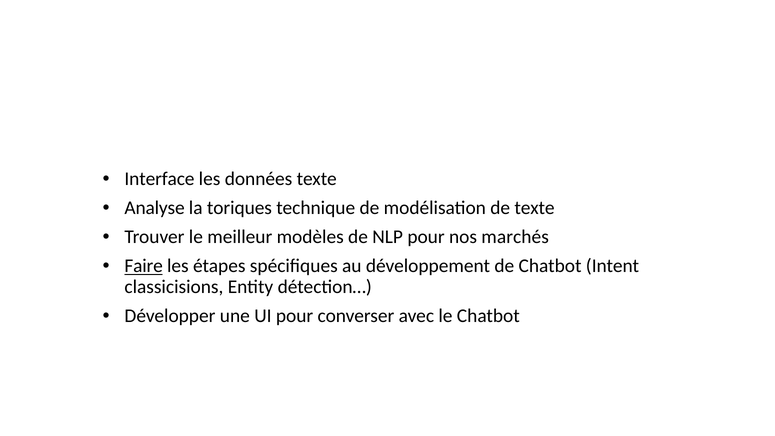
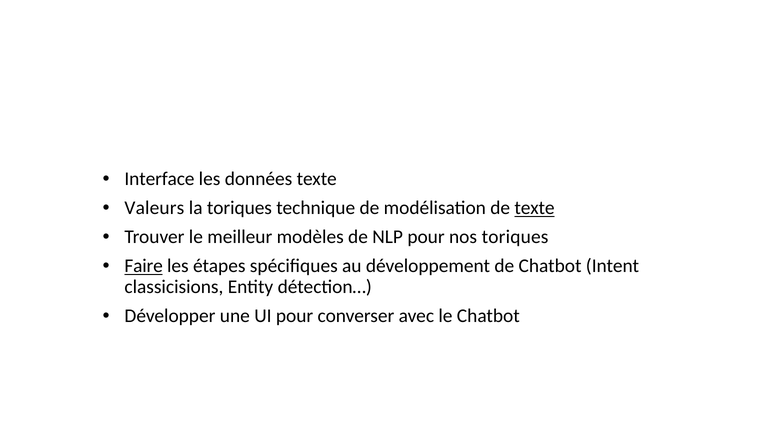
Analyse: Analyse -> Valeurs (154, 208)
texte underline: none -> present (535, 208)
nos marchés: marchés -> toriques (515, 237)
